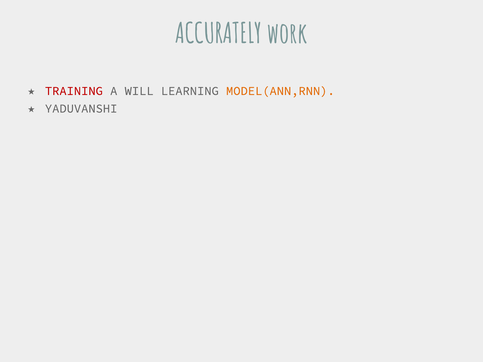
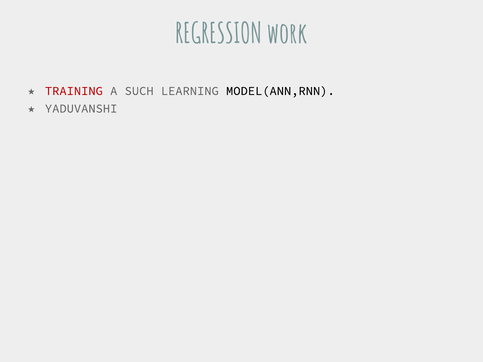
ACCURATELY: ACCURATELY -> REGRESSION (219, 34)
WILL: WILL -> SUCH (139, 91)
MODEL(ANN,RNN colour: orange -> black (280, 91)
